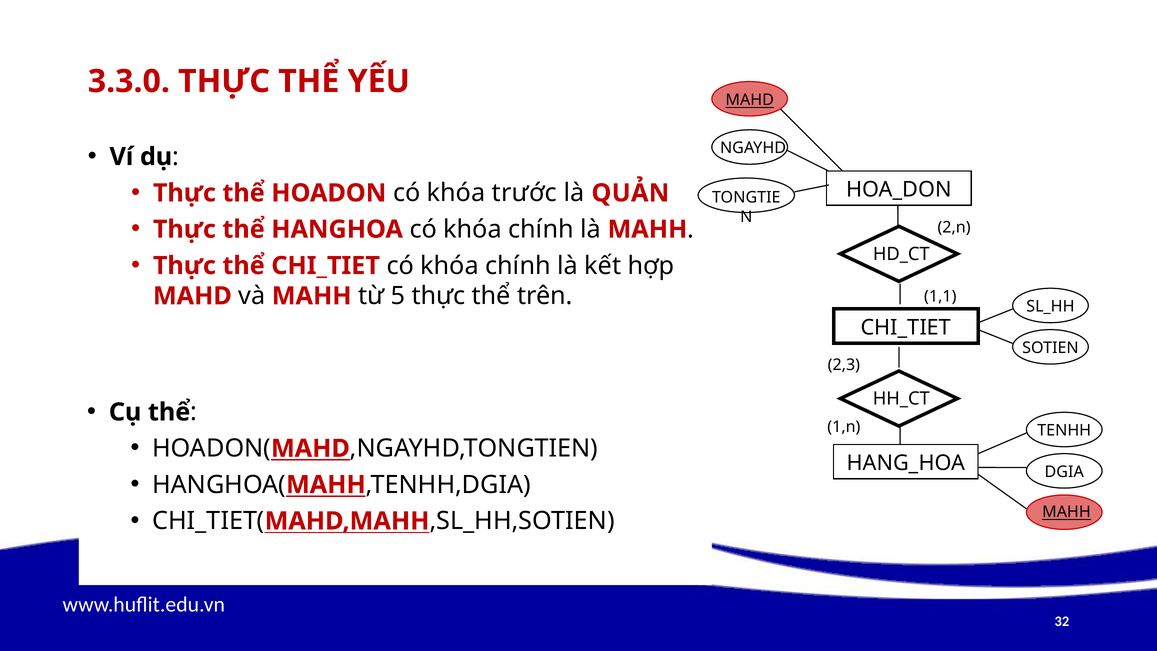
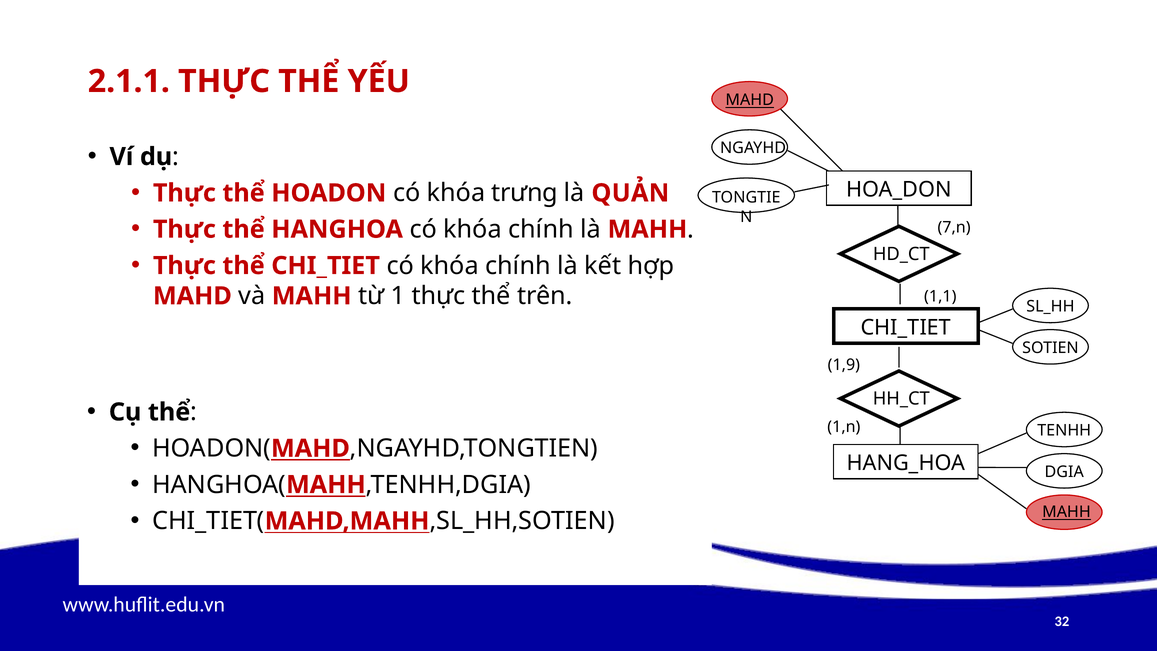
3.3.0: 3.3.0 -> 2.1.1 (129, 81)
trước: trước -> trưng (525, 193)
2,n: 2,n -> 7,n (954, 227)
5: 5 -> 1 (398, 296)
2,3: 2,3 -> 1,9 (844, 365)
